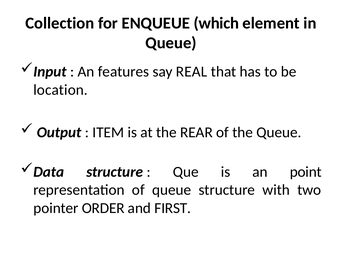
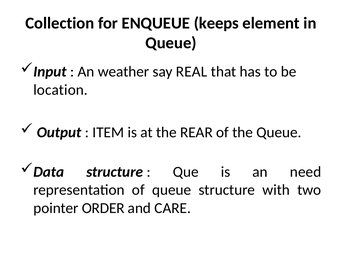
which: which -> keeps (216, 23)
features: features -> weather (124, 72)
point: point -> need (306, 172)
FIRST: FIRST -> CARE (173, 209)
